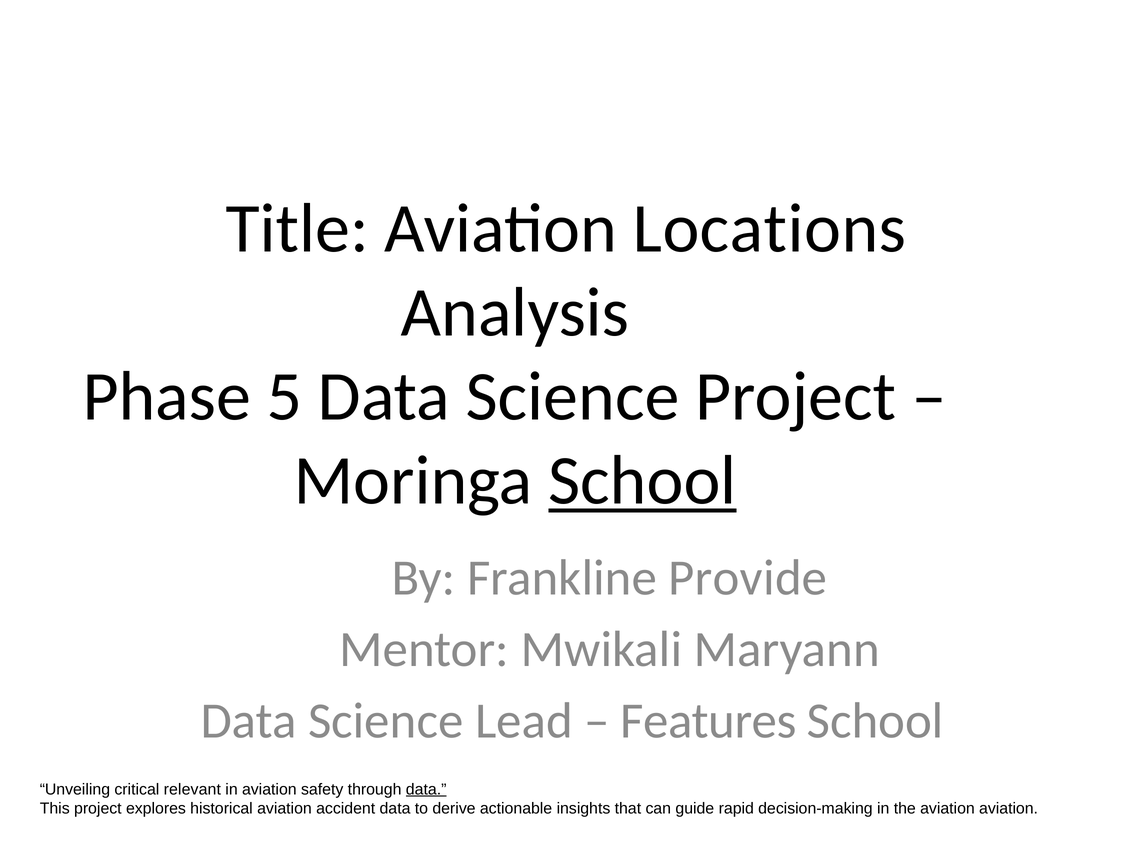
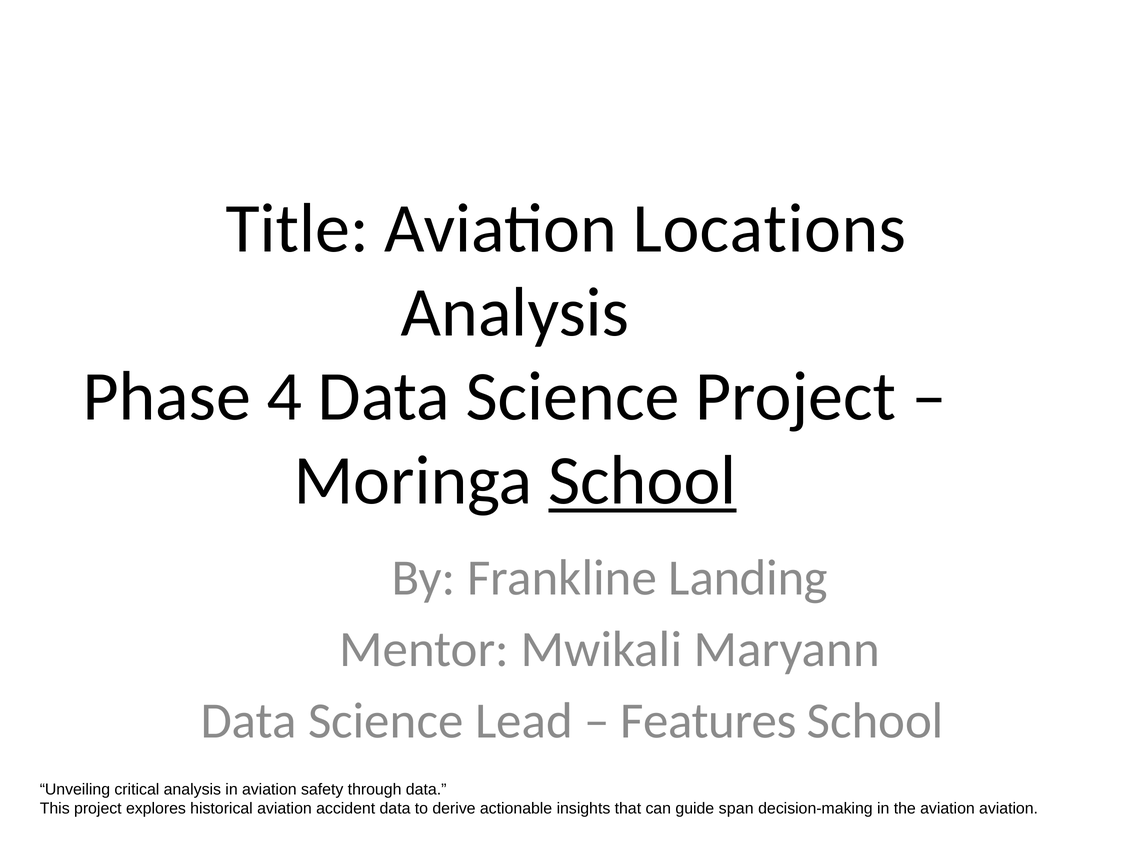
5: 5 -> 4 (284, 396)
Provide: Provide -> Landing (748, 578)
critical relevant: relevant -> analysis (192, 789)
data underline: present -> none (426, 789)
rapid: rapid -> span (736, 808)
